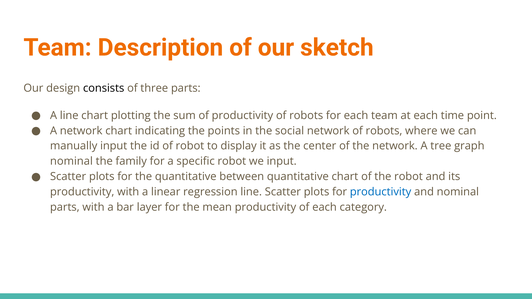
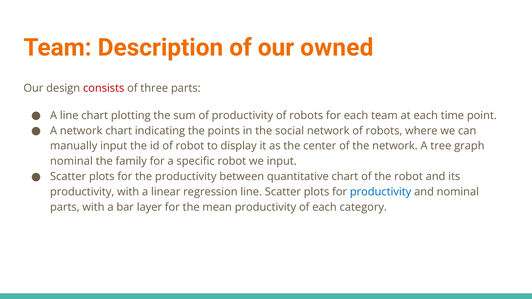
sketch: sketch -> owned (337, 48)
consists colour: black -> red (104, 88)
the quantitative: quantitative -> productivity (186, 177)
